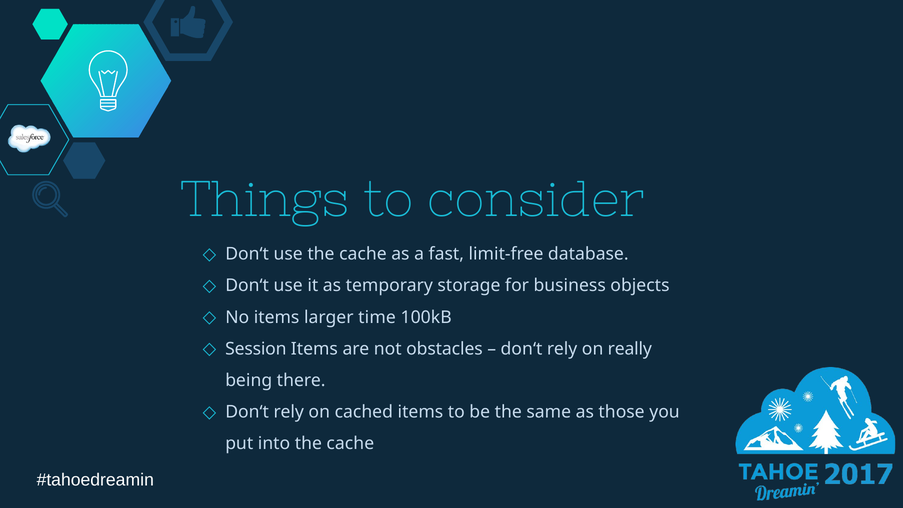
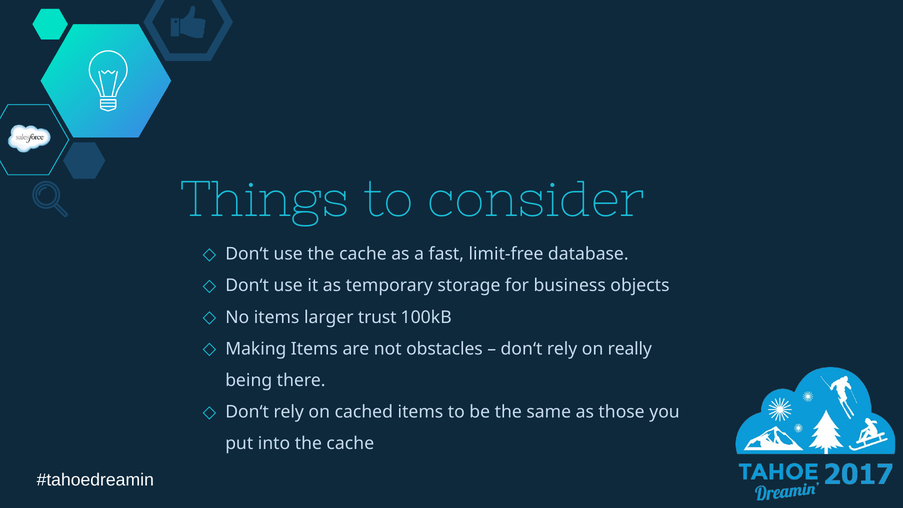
time: time -> trust (377, 317)
Session: Session -> Making (256, 349)
